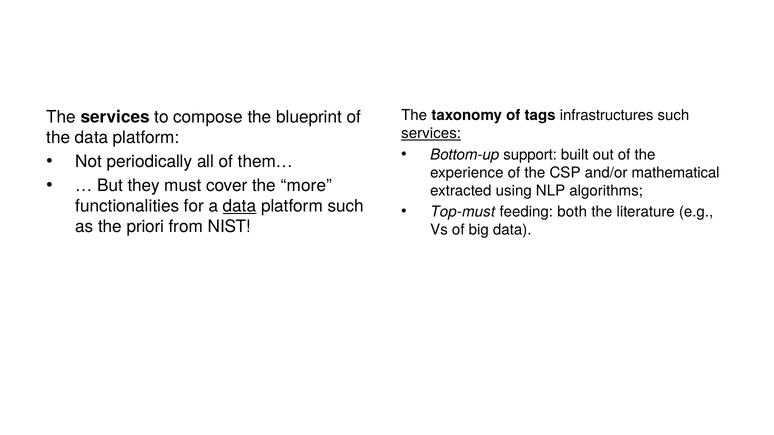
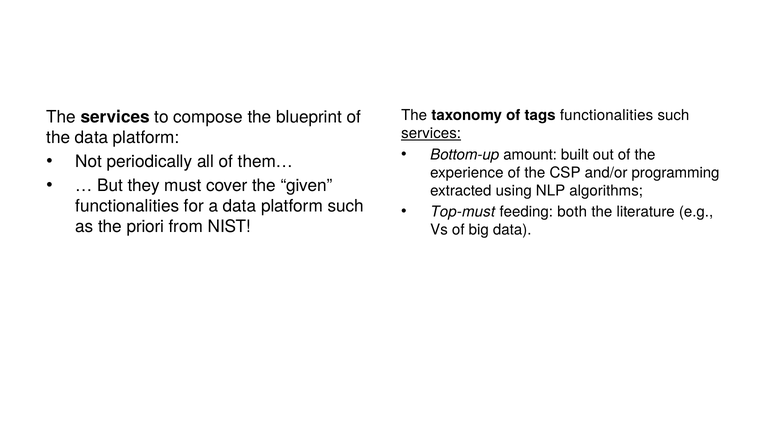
tags infrastructures: infrastructures -> functionalities (607, 116)
support: support -> amount (530, 155)
mathematical: mathematical -> programming (676, 173)
more: more -> given (306, 186)
data underline: present -> none (240, 206)
